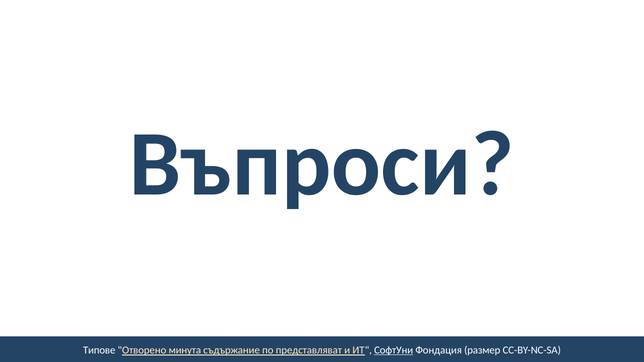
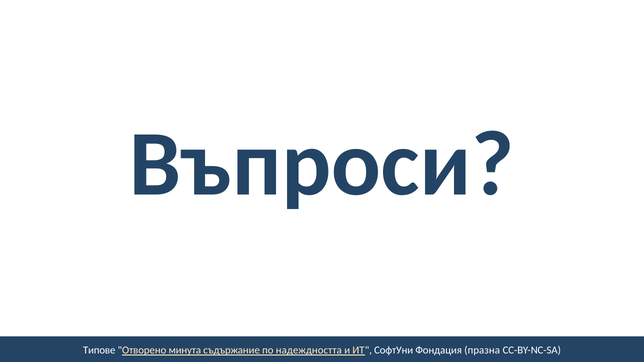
представляват: представляват -> надеждността (309, 351)
СофтУни underline: present -> none (394, 351)
размер: размер -> празна (482, 351)
